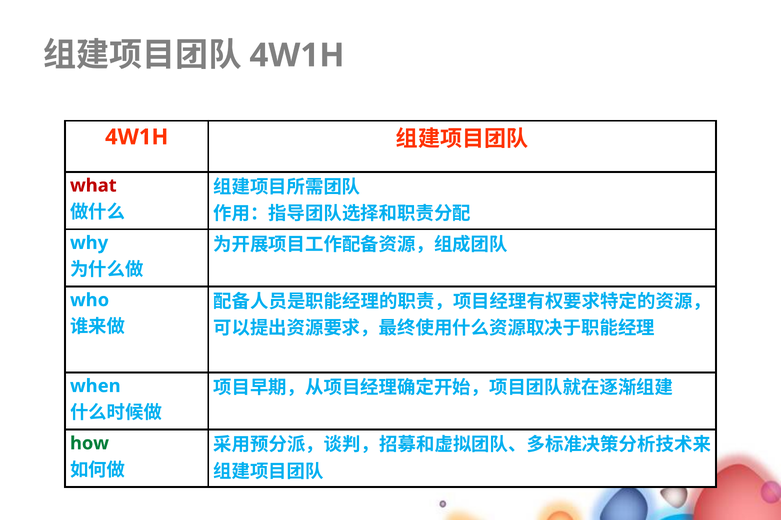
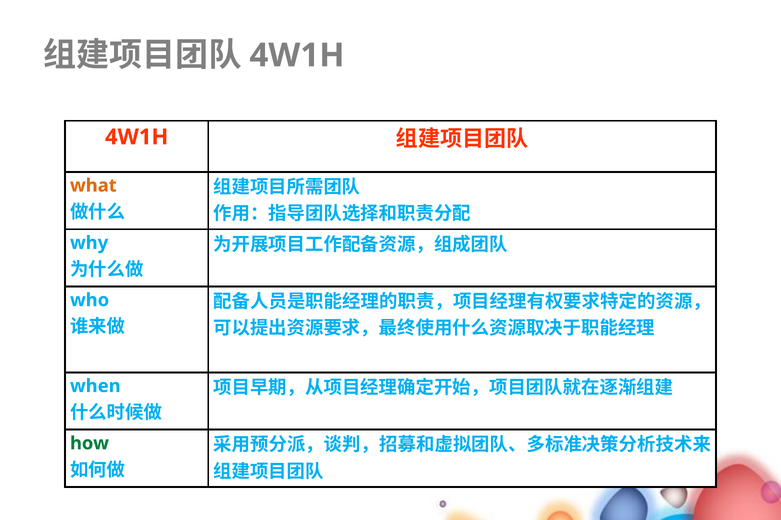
what colour: red -> orange (93, 186)
